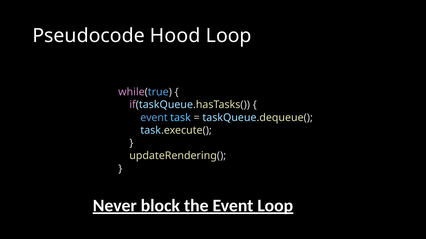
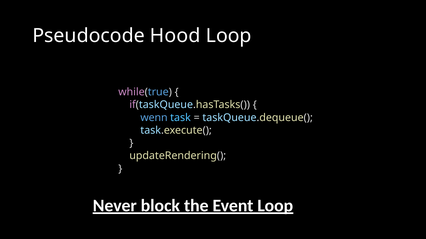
event: event -> wenn (154, 118)
